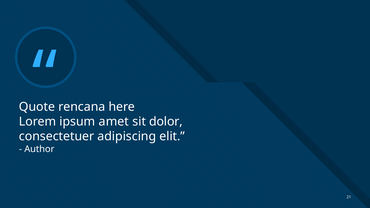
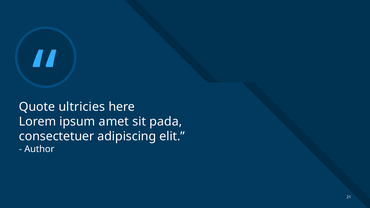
rencana: rencana -> ultricies (82, 107)
dolor: dolor -> pada (166, 122)
